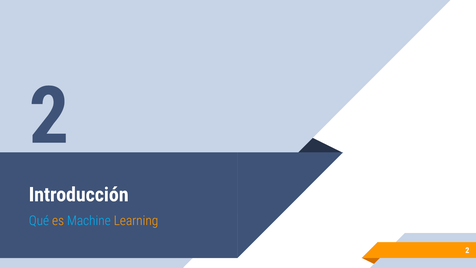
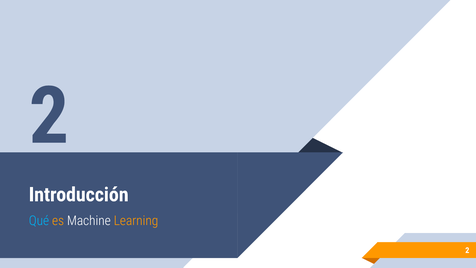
Machine colour: light blue -> white (89, 221)
